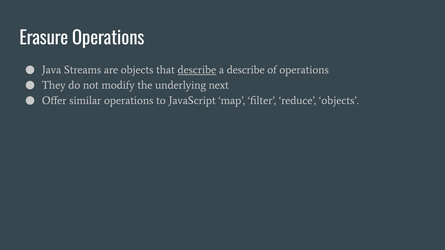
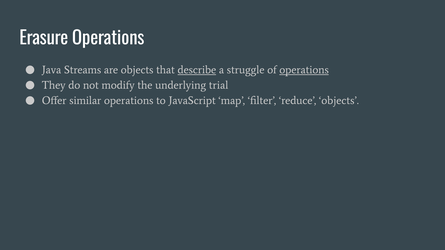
a describe: describe -> struggle (246, 70)
operations underline: none -> present (304, 70)
next: next -> trial (219, 85)
